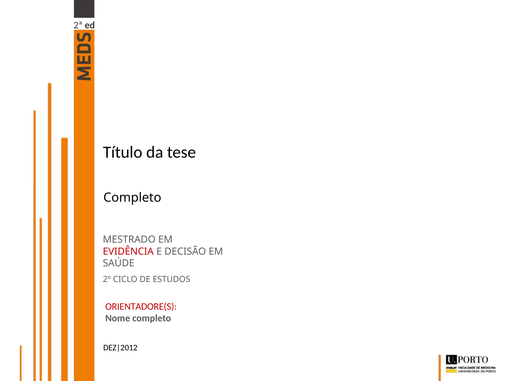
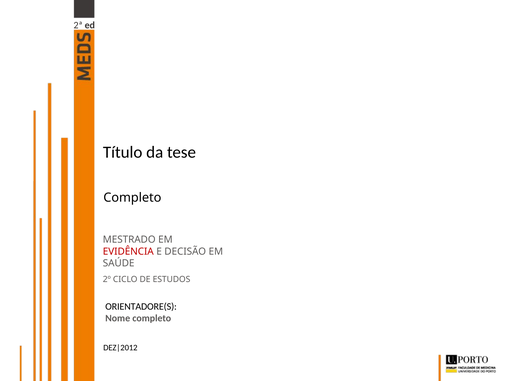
ORIENTADORE(S colour: red -> black (141, 307)
